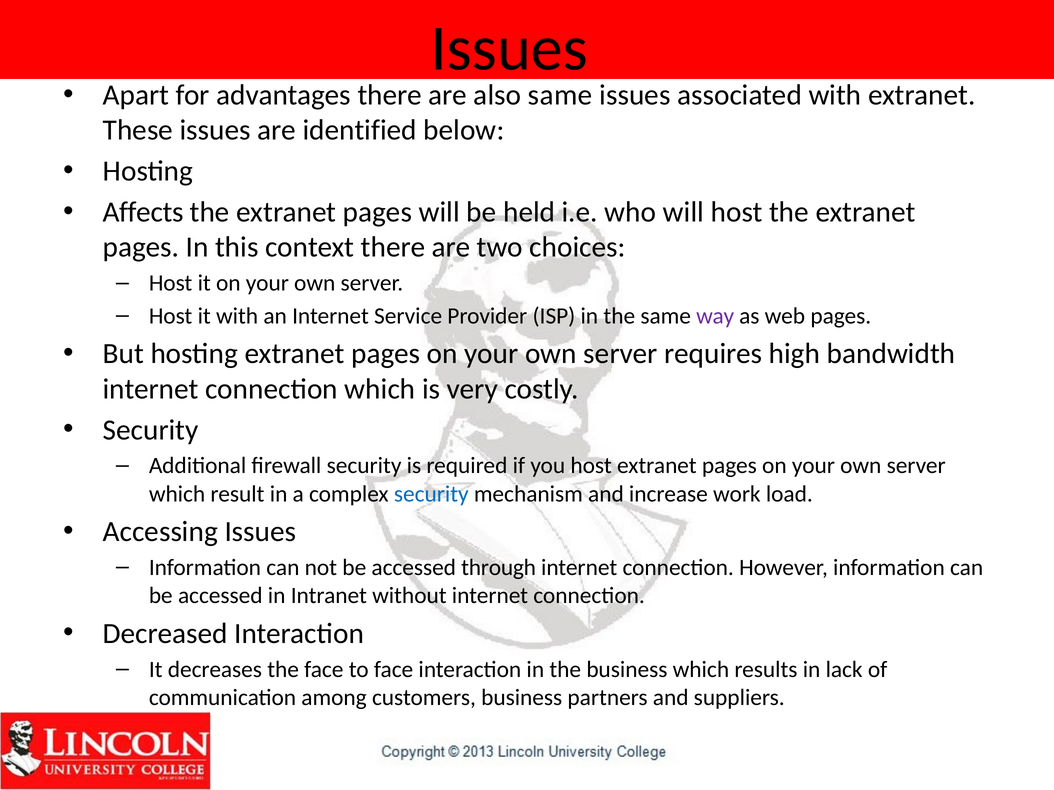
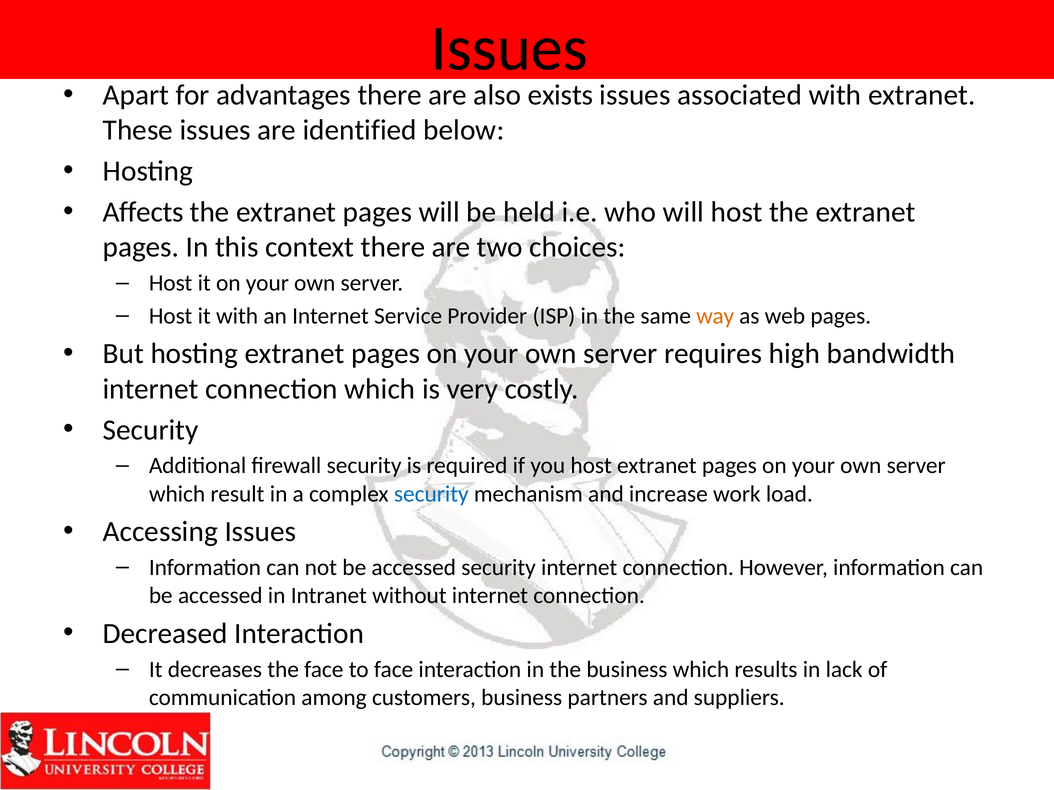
also same: same -> exists (560, 95)
way colour: purple -> orange (715, 316)
accessed through: through -> security (499, 568)
